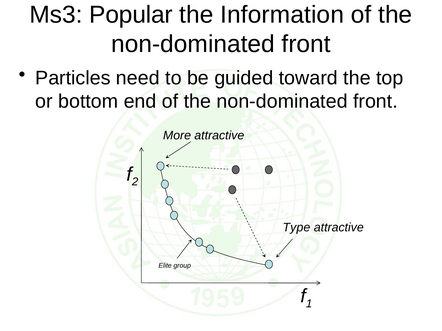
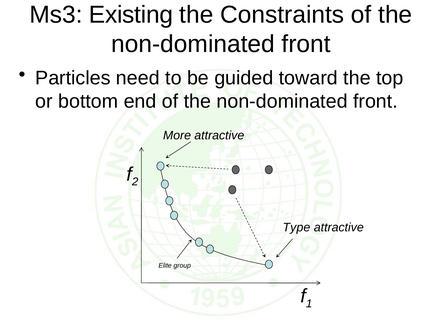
Popular: Popular -> Existing (131, 15)
Information: Information -> Constraints (282, 15)
